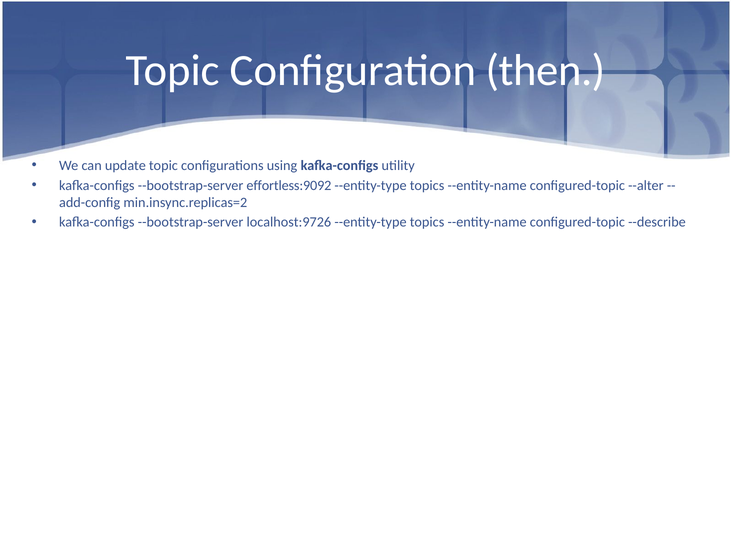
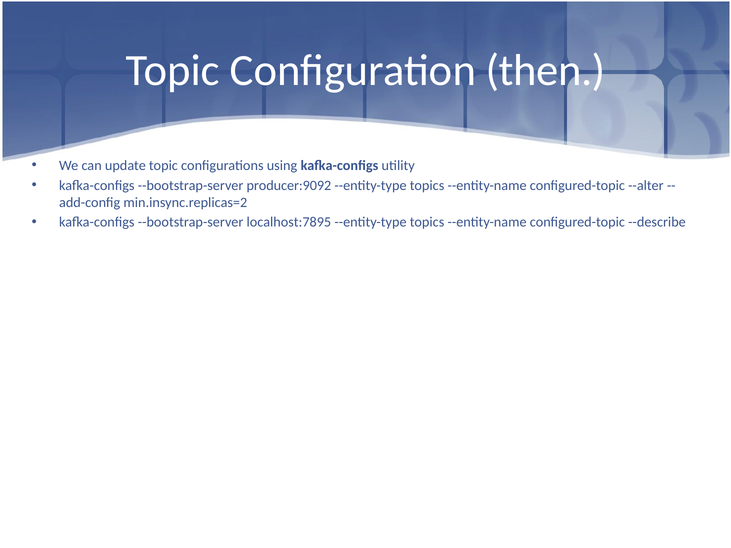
effortless:9092: effortless:9092 -> producer:9092 (289, 185)
localhost:9726: localhost:9726 -> localhost:7895 (289, 222)
